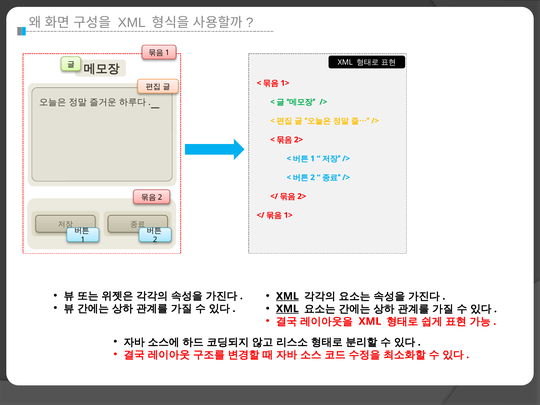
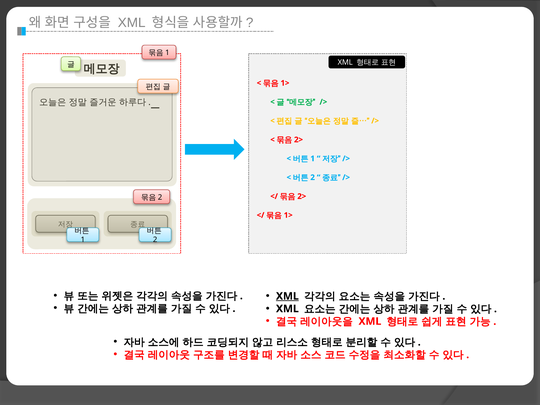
XML underline: present -> none (287, 309)
